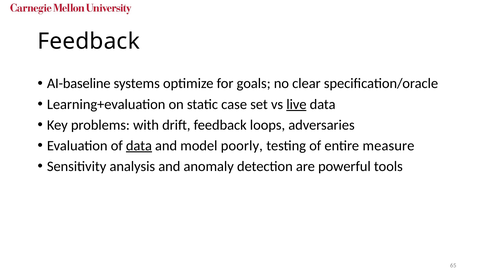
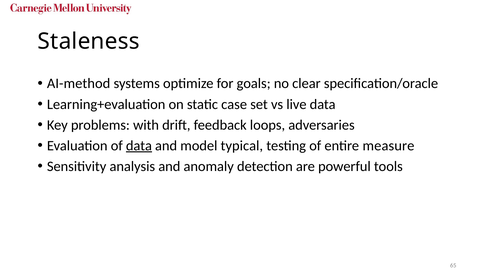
Feedback: Feedback -> Staleness (89, 41)
AI-baseline: AI-baseline -> AI-method (79, 84)
live underline: present -> none (296, 104)
poorly: poorly -> typical (242, 146)
